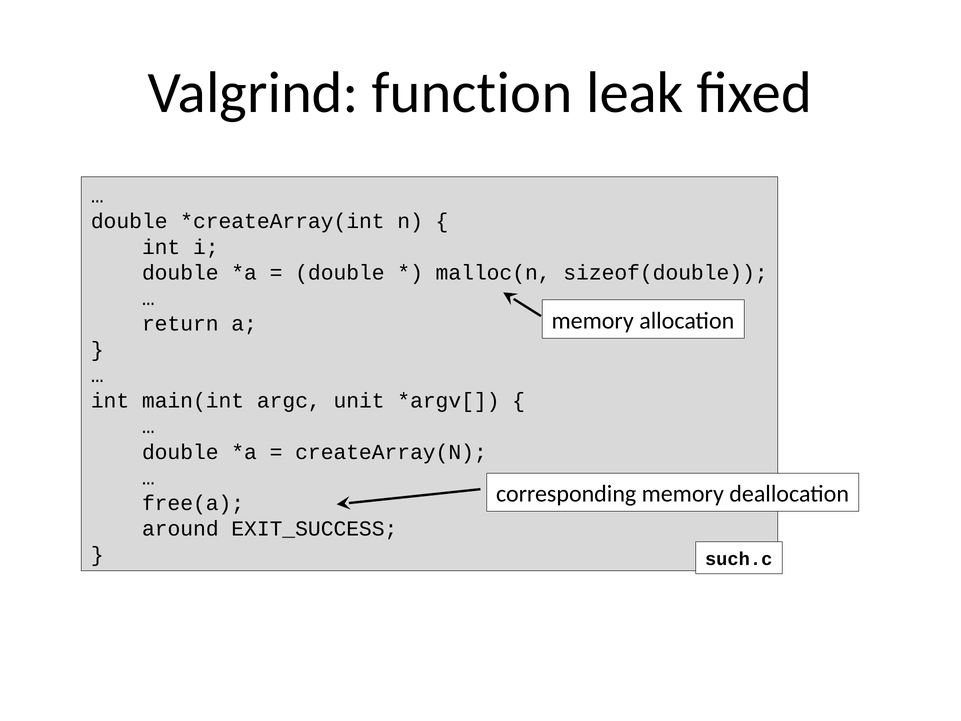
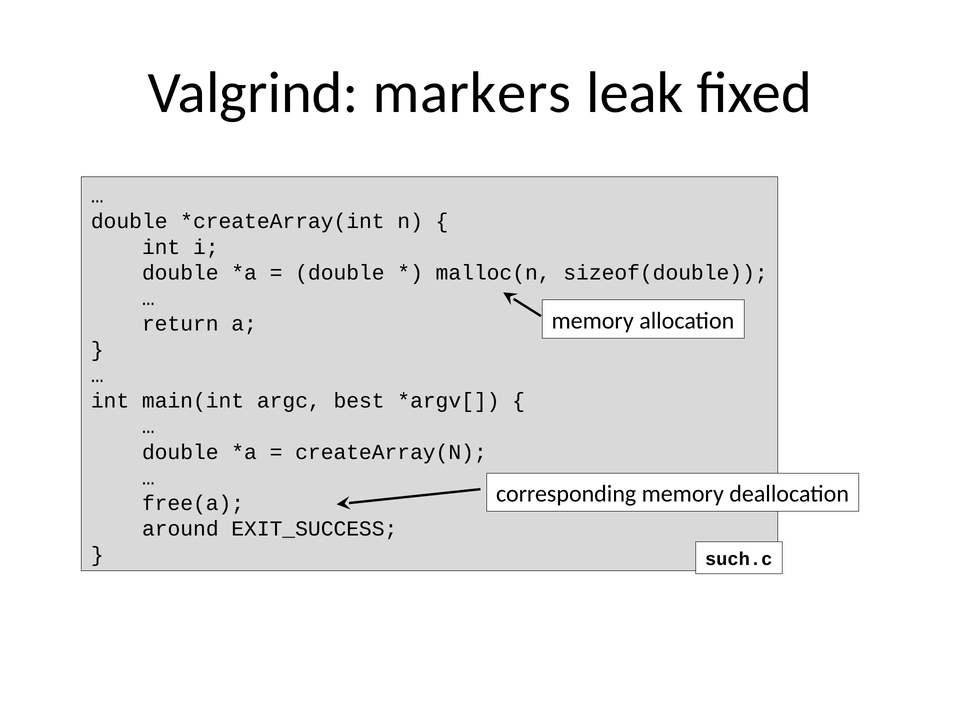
function: function -> markers (472, 93)
unit: unit -> best (359, 401)
